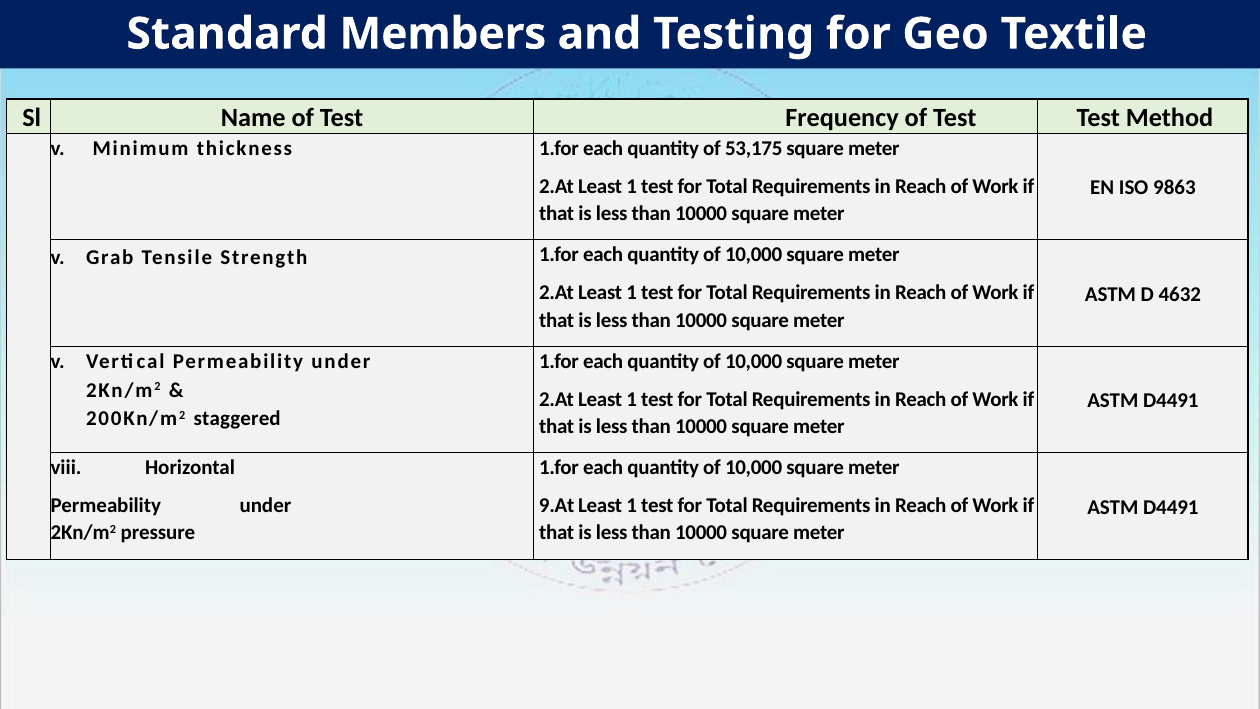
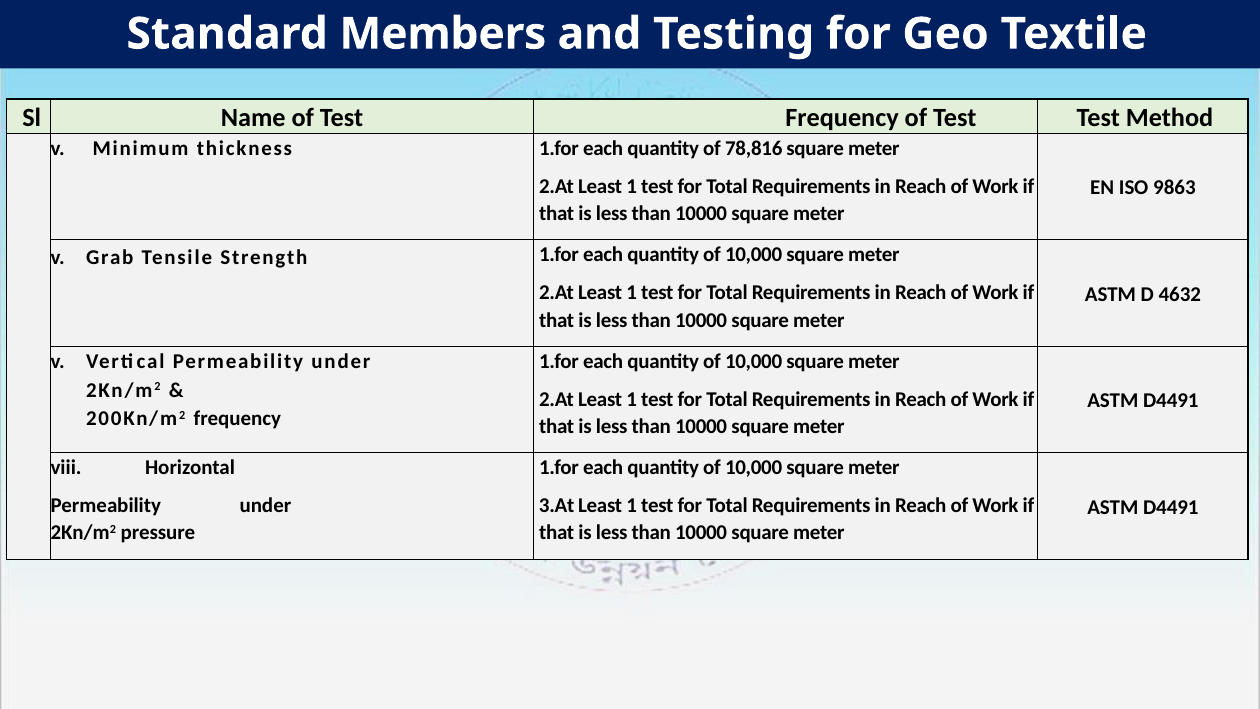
53,175: 53,175 -> 78,816 (754, 148)
200Kn/m2 staggered: staggered -> frequency (237, 418)
9.At: 9.At -> 3.At (557, 505)
